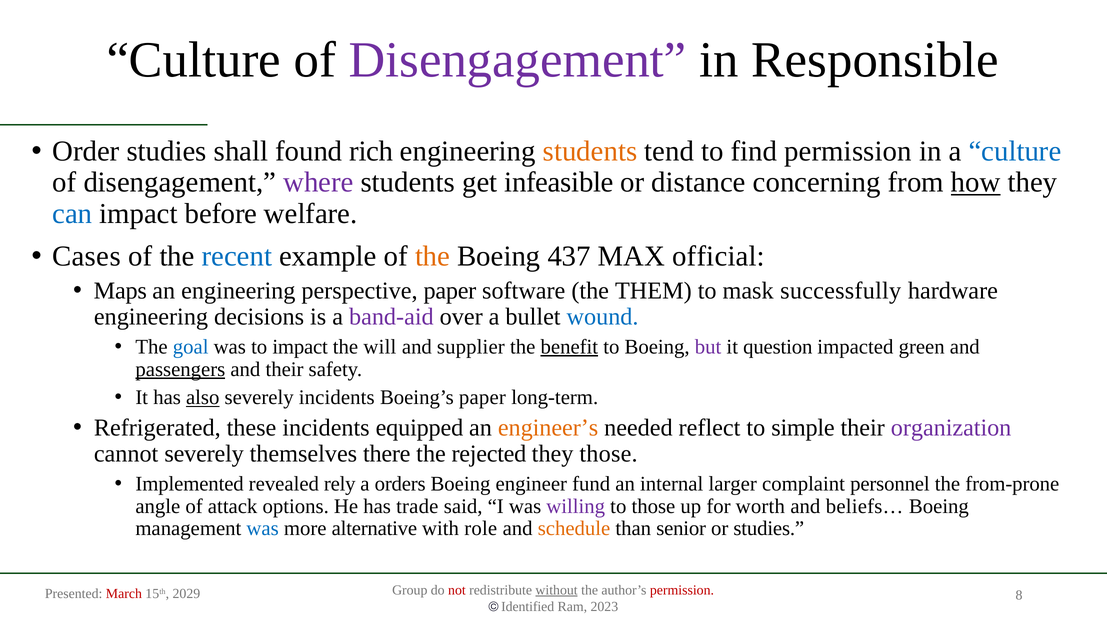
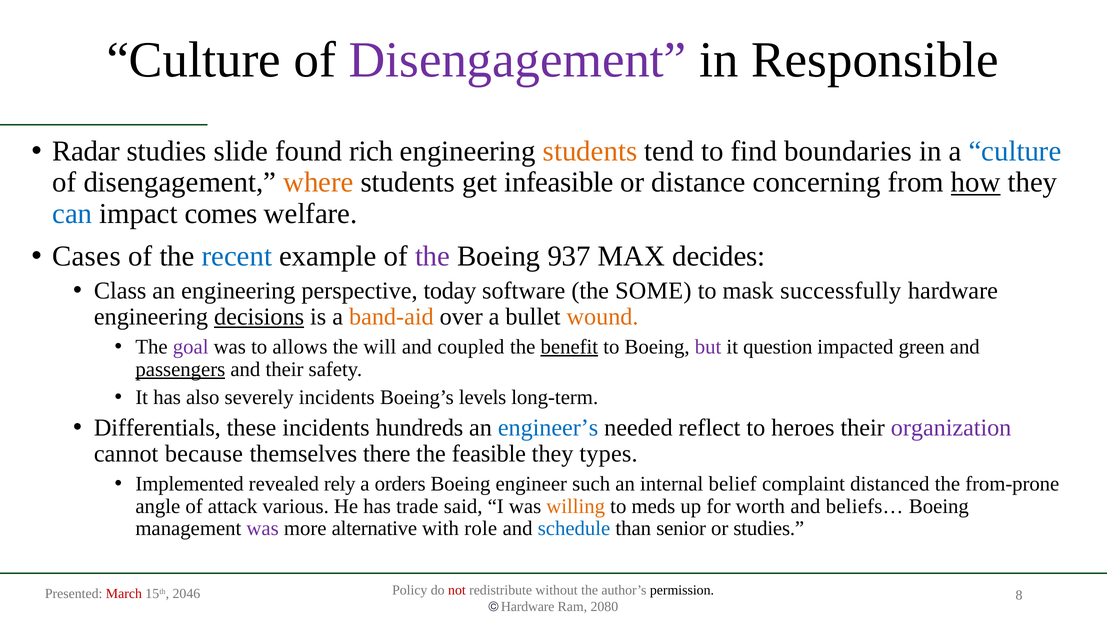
Order: Order -> Radar (86, 151)
shall: shall -> slide (241, 151)
find permission: permission -> boundaries (848, 151)
where colour: purple -> orange (318, 182)
before: before -> comes (221, 213)
the colour: orange -> purple (433, 256)
437: 437 -> 937 (569, 256)
official: official -> decides (719, 256)
Maps: Maps -> Class (120, 290)
perspective paper: paper -> today (450, 290)
THEM: THEM -> SOME (653, 290)
decisions underline: none -> present (259, 317)
band-aid colour: purple -> orange (391, 317)
wound colour: blue -> orange (603, 317)
goal colour: blue -> purple (191, 347)
to impact: impact -> allows (300, 347)
supplier: supplier -> coupled (471, 347)
also underline: present -> none (203, 397)
Boeing’s paper: paper -> levels (483, 397)
Refrigerated: Refrigerated -> Differentials (157, 427)
equipped: equipped -> hundreds (419, 427)
engineer’s colour: orange -> blue (548, 427)
simple: simple -> heroes (803, 427)
cannot severely: severely -> because (204, 453)
rejected: rejected -> feasible (489, 453)
they those: those -> types (609, 453)
fund: fund -> such (591, 484)
larger: larger -> belief (733, 484)
personnel: personnel -> distanced (890, 484)
options: options -> various (296, 506)
willing colour: purple -> orange (576, 506)
to those: those -> meds (653, 506)
was colour: blue -> purple (263, 528)
schedule colour: orange -> blue (574, 528)
Group: Group -> Policy (410, 590)
without underline: present -> none (557, 590)
permission colour: red -> black (682, 590)
2029: 2029 -> 2046 (186, 594)
Identified: Identified -> Hardware (528, 606)
2023: 2023 -> 2080 (604, 606)
